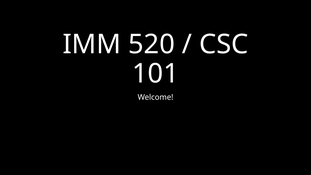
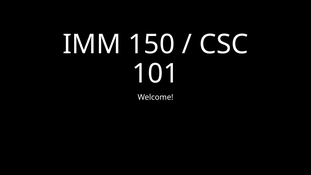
520: 520 -> 150 (151, 44)
